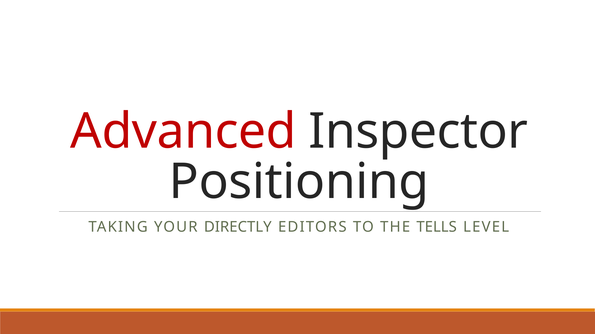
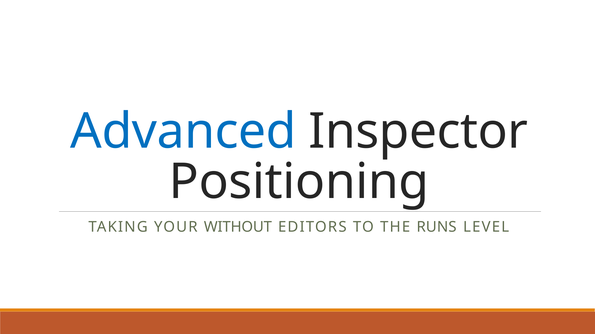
Advanced colour: red -> blue (183, 132)
DIRECTLY: DIRECTLY -> WITHOUT (238, 228)
TELLS: TELLS -> RUNS (437, 228)
